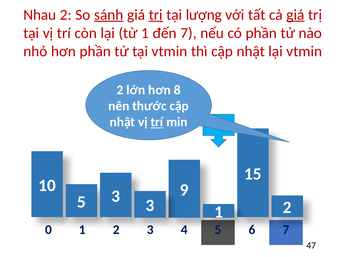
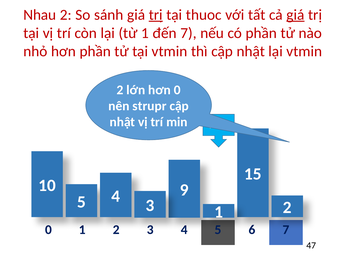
sánh underline: present -> none (109, 15)
lượng: lượng -> thuoc (204, 15)
hơn 8: 8 -> 0 (177, 90)
thước: thước -> strupr (149, 106)
trí underline: present -> none (157, 122)
5 3: 3 -> 4 (116, 196)
